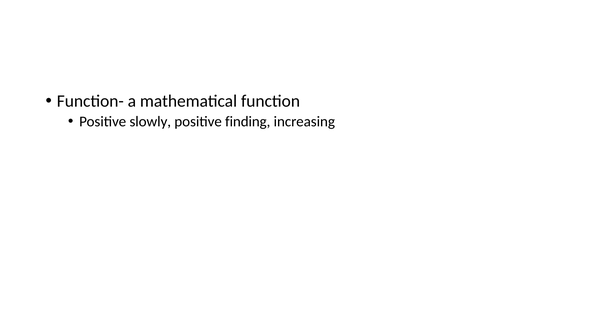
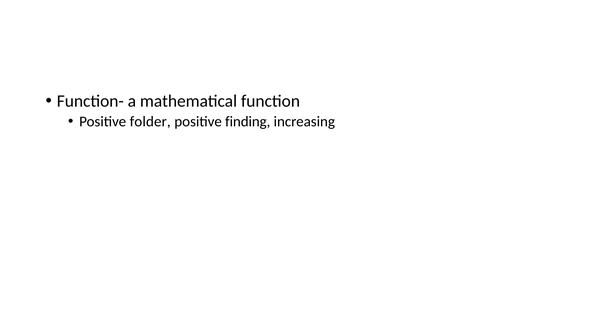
slowly: slowly -> folder (150, 122)
